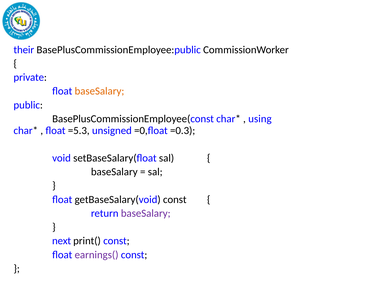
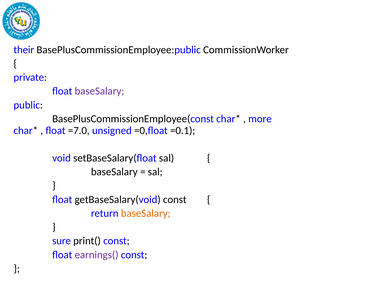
baseSalary colour: orange -> purple (99, 91)
using: using -> more (260, 118)
=5.3: =5.3 -> =7.0 (79, 130)
=0.3: =0.3 -> =0.1 (183, 130)
baseSalary colour: purple -> orange (146, 213)
next: next -> sure (62, 240)
